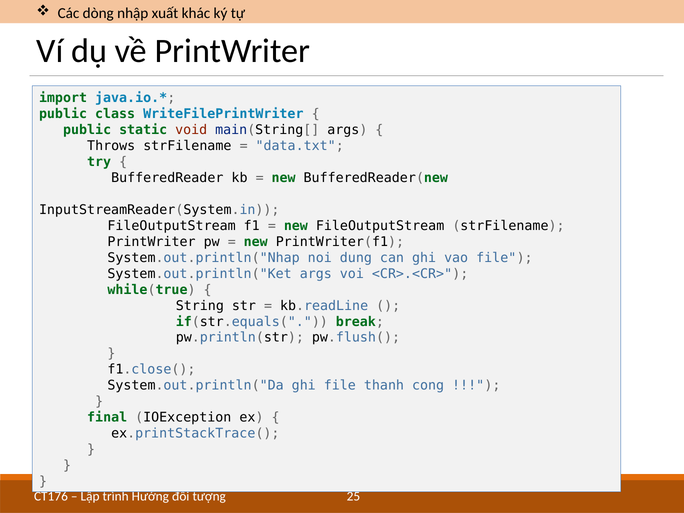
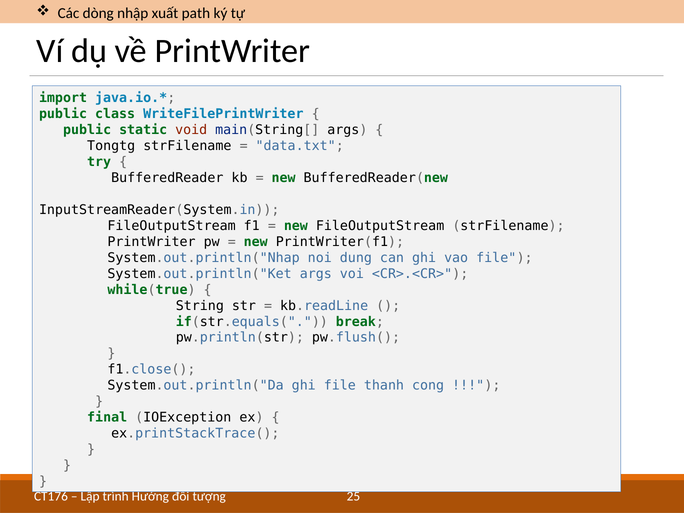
khác: khác -> path (196, 13)
Throws: Throws -> Tongtg (111, 146)
